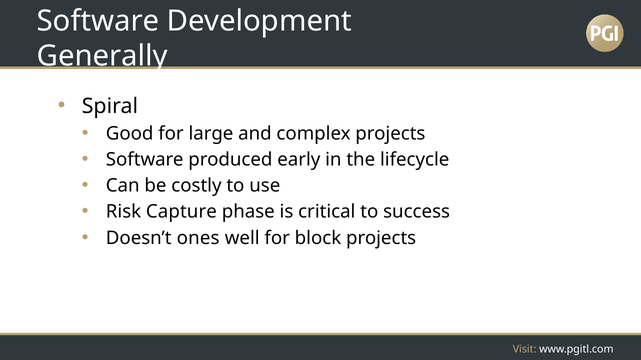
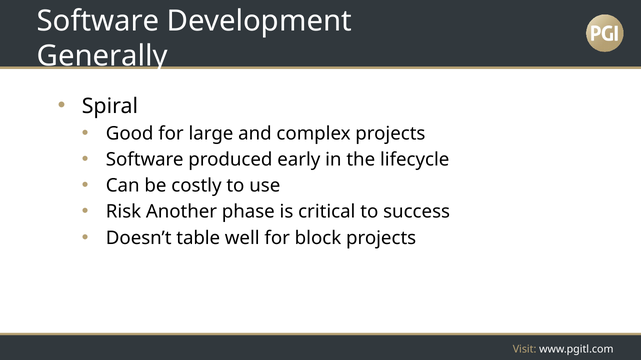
Capture: Capture -> Another (181, 212)
ones: ones -> table (198, 238)
